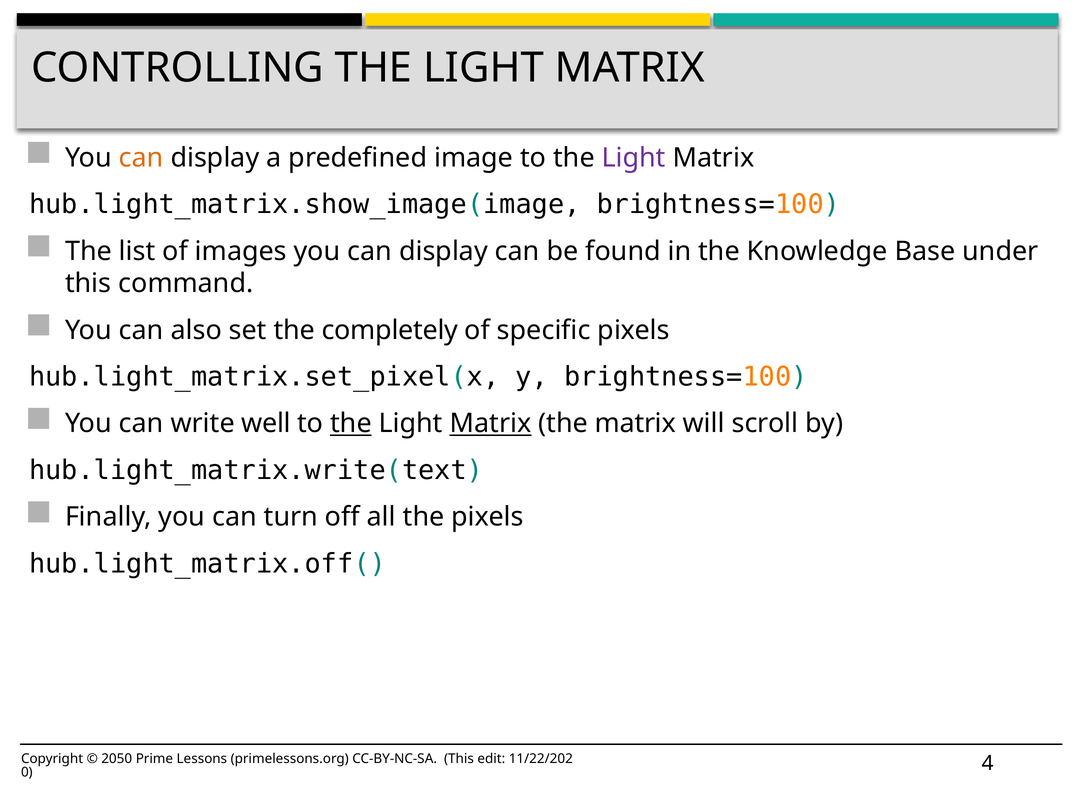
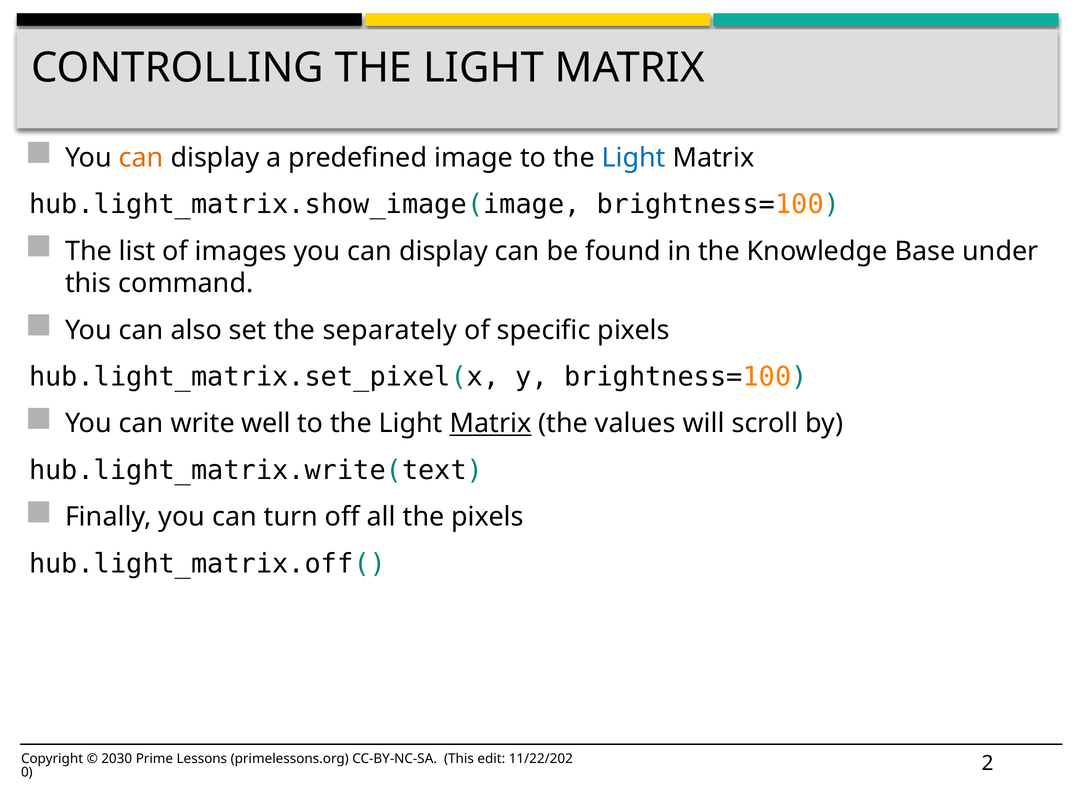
Light colour: purple -> blue (634, 158)
completely: completely -> separately (390, 330)
the underline: present -> none (351, 424)
the matrix: matrix -> values (635, 424)
2050: 2050 -> 2030 (117, 759)
4: 4 -> 2 (988, 764)
